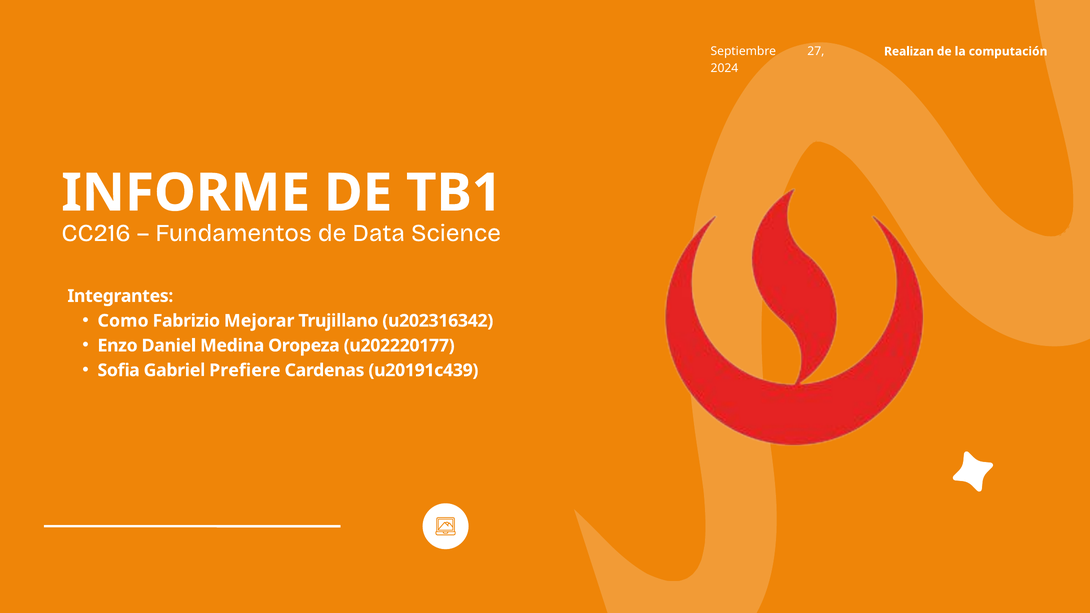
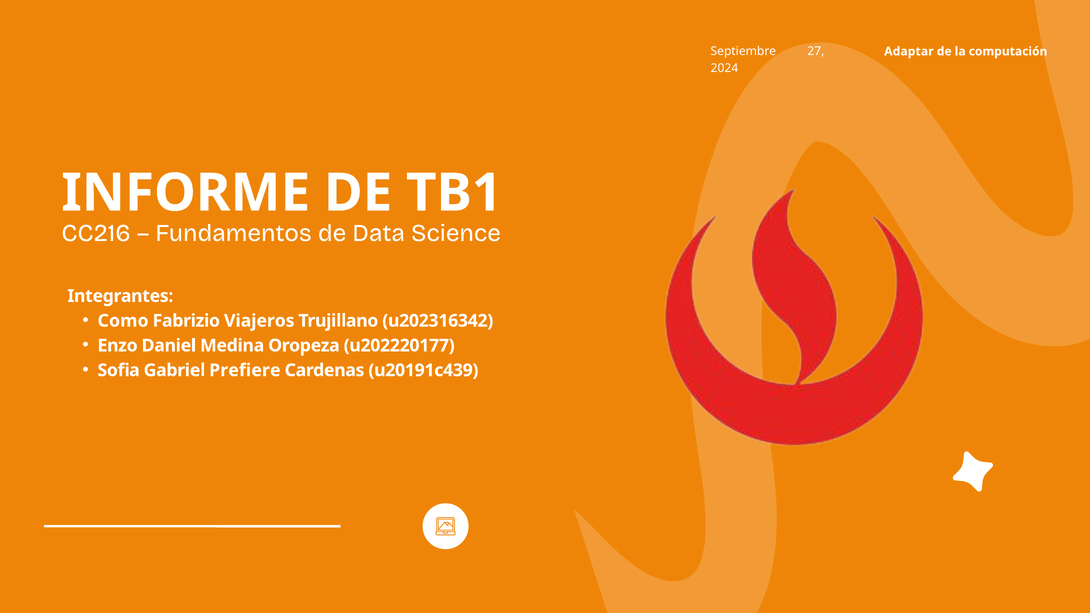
Realizan: Realizan -> Adaptar (909, 51)
Mejorar: Mejorar -> Viajeros (259, 321)
